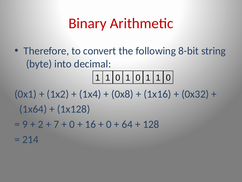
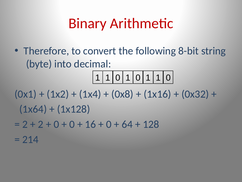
9: 9 -> 2 (25, 124)
7: 7 -> 0 (56, 124)
